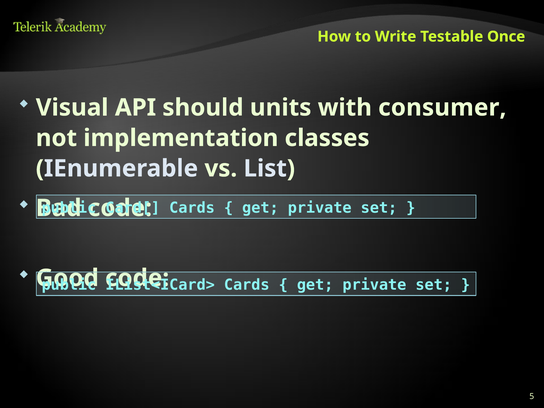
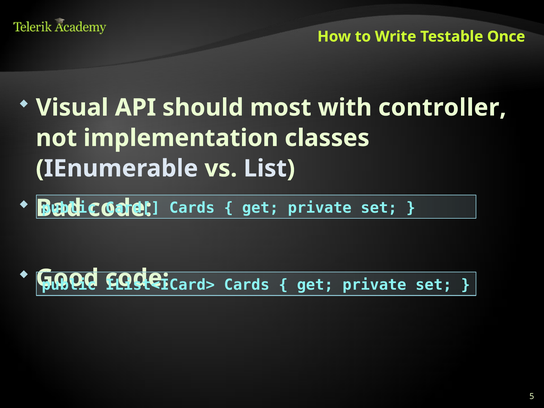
units: units -> most (281, 108)
consumer: consumer -> controller (442, 108)
